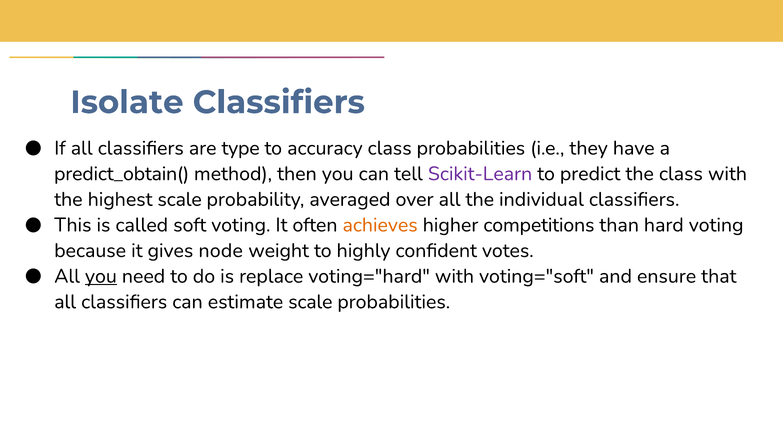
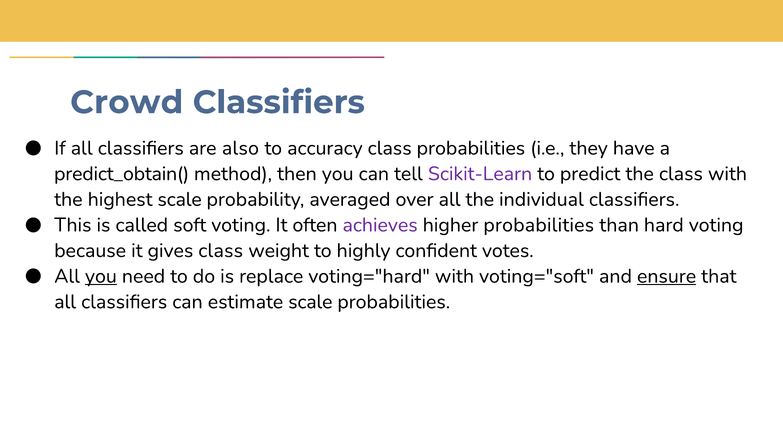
Isolate: Isolate -> Crowd (127, 102)
type: type -> also (240, 148)
achieves colour: orange -> purple (380, 225)
higher competitions: competitions -> probabilities (539, 225)
gives node: node -> class (221, 250)
ensure underline: none -> present (667, 276)
